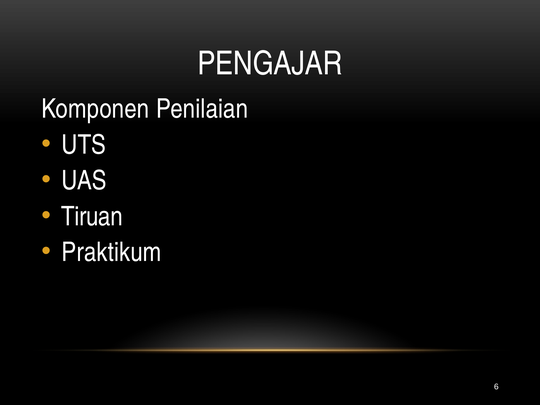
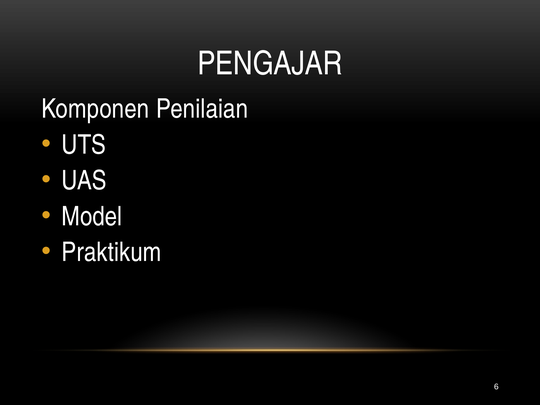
Tiruan: Tiruan -> Model (92, 216)
